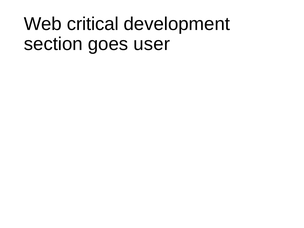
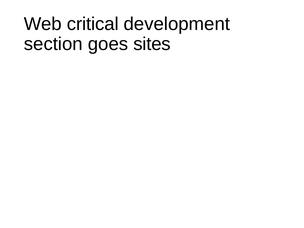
user: user -> sites (152, 44)
